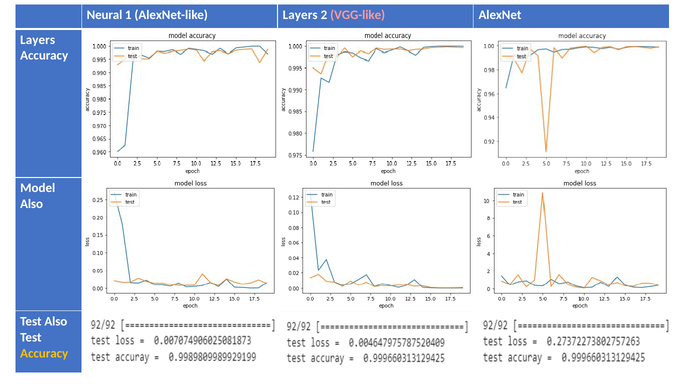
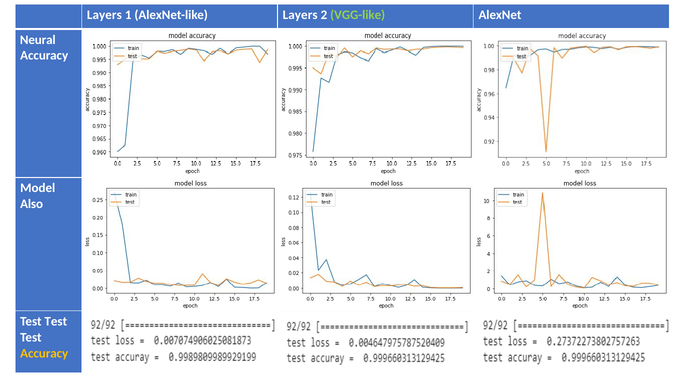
Neural: Neural -> Layers (104, 15)
VGG-like colour: pink -> light green (358, 15)
Layers: Layers -> Neural (38, 40)
Also: Also -> Test (56, 322)
